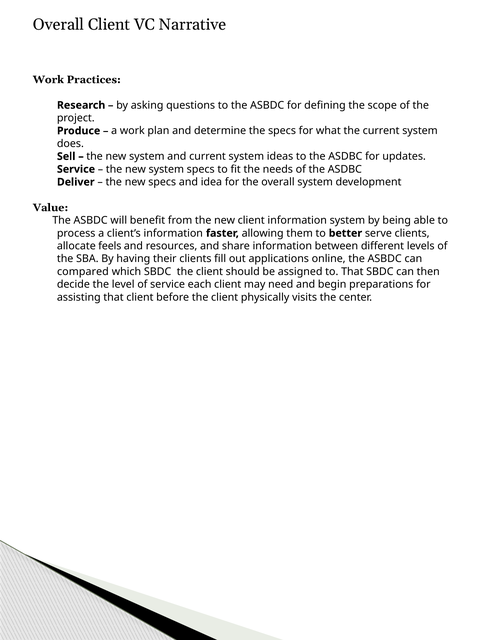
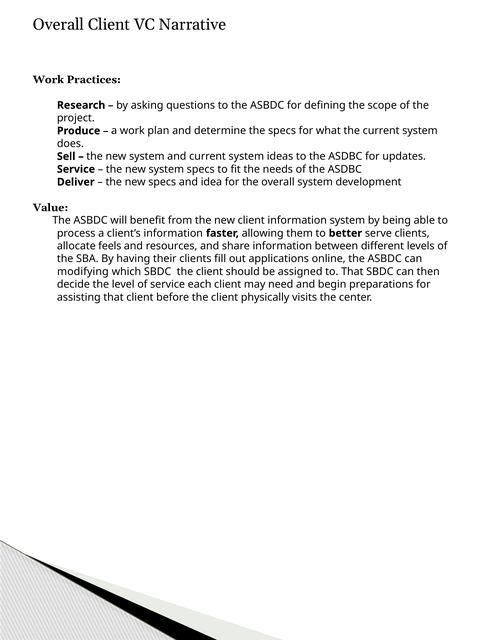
compared: compared -> modifying (83, 272)
